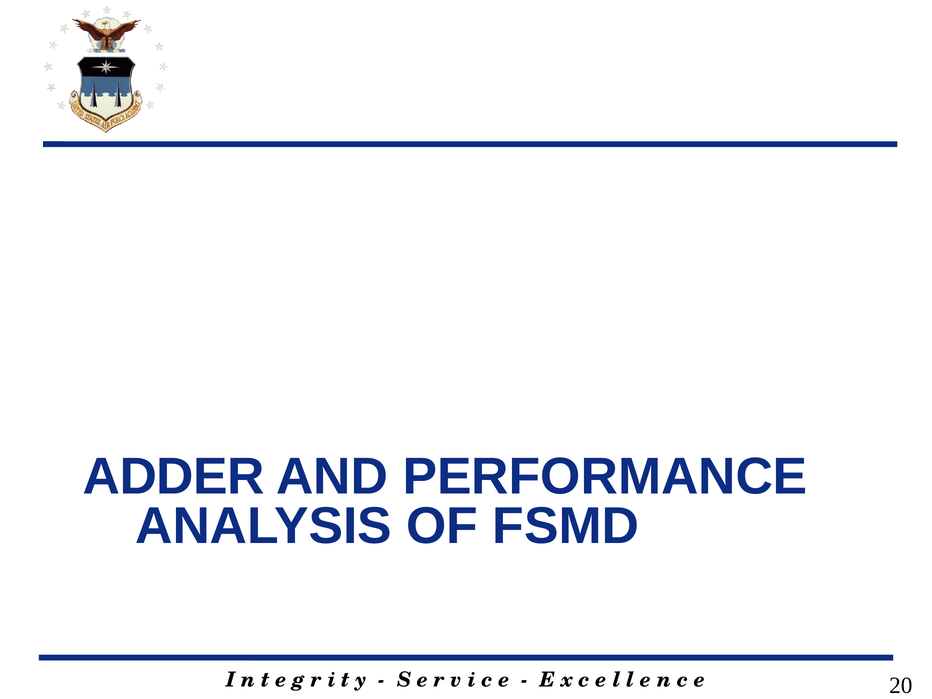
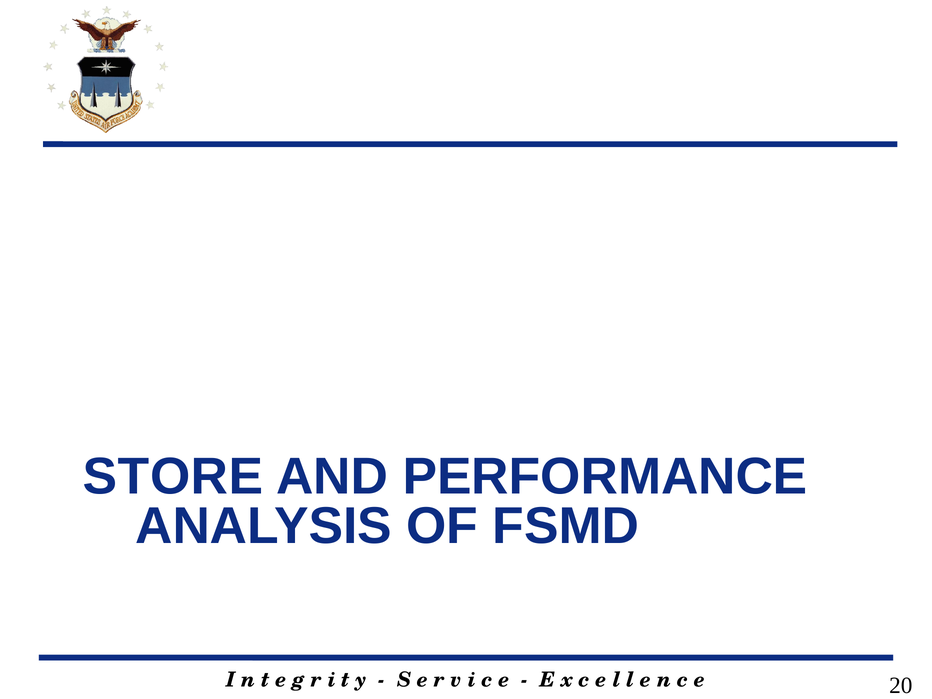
ADDER: ADDER -> STORE (173, 477)
